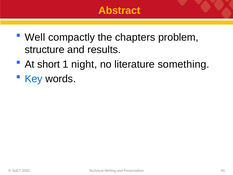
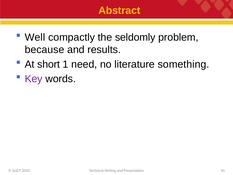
chapters: chapters -> seldomly (135, 37)
structure: structure -> because (44, 50)
night: night -> need (84, 64)
Key colour: blue -> purple (34, 79)
